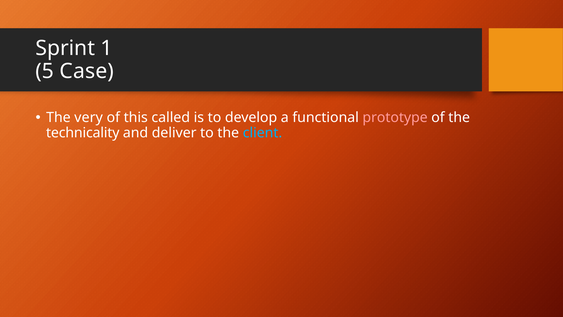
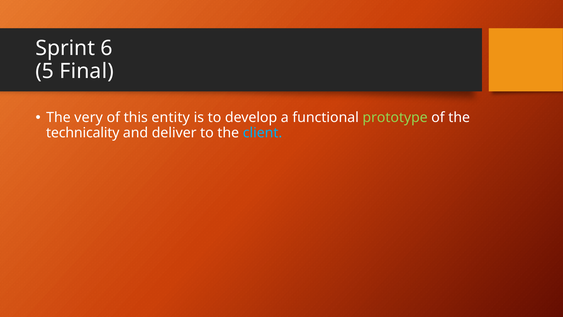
1: 1 -> 6 (107, 48)
Case: Case -> Final (87, 71)
called: called -> entity (171, 118)
prototype colour: pink -> light green (395, 118)
